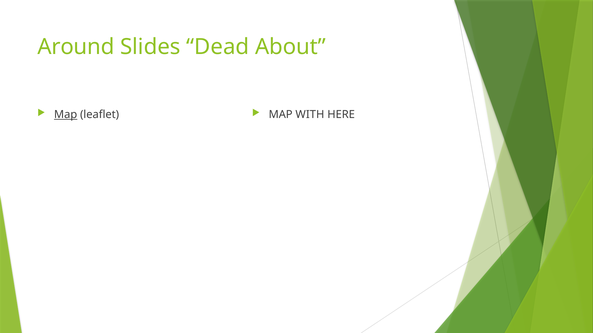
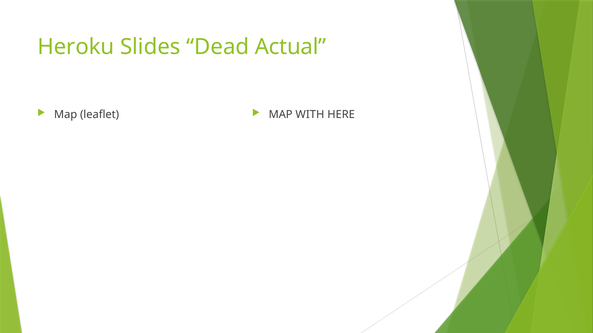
Around: Around -> Heroku (76, 47)
About: About -> Actual (291, 47)
Map underline: present -> none (66, 115)
